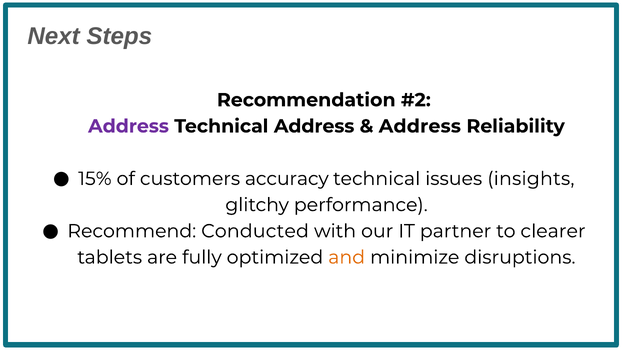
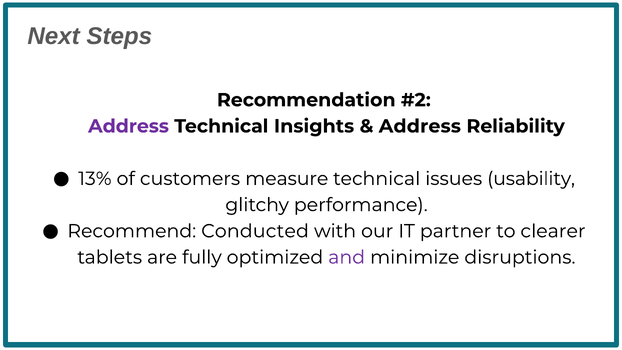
Technical Address: Address -> Insights (314, 126)
15%: 15% -> 13% (95, 179)
accuracy: accuracy -> measure (287, 179)
insights: insights -> usability (531, 179)
and colour: orange -> purple (347, 257)
